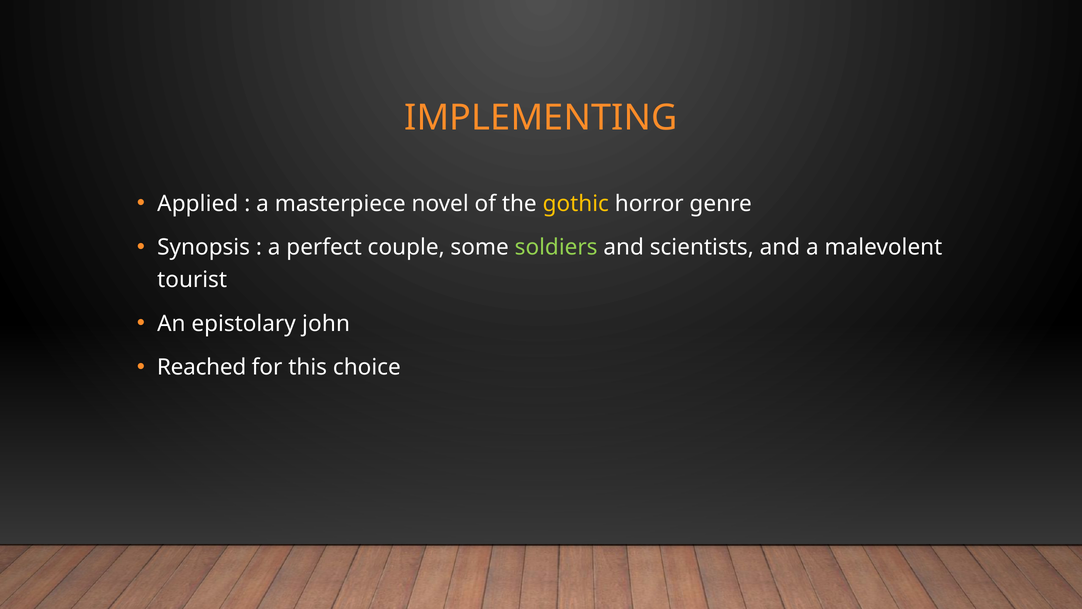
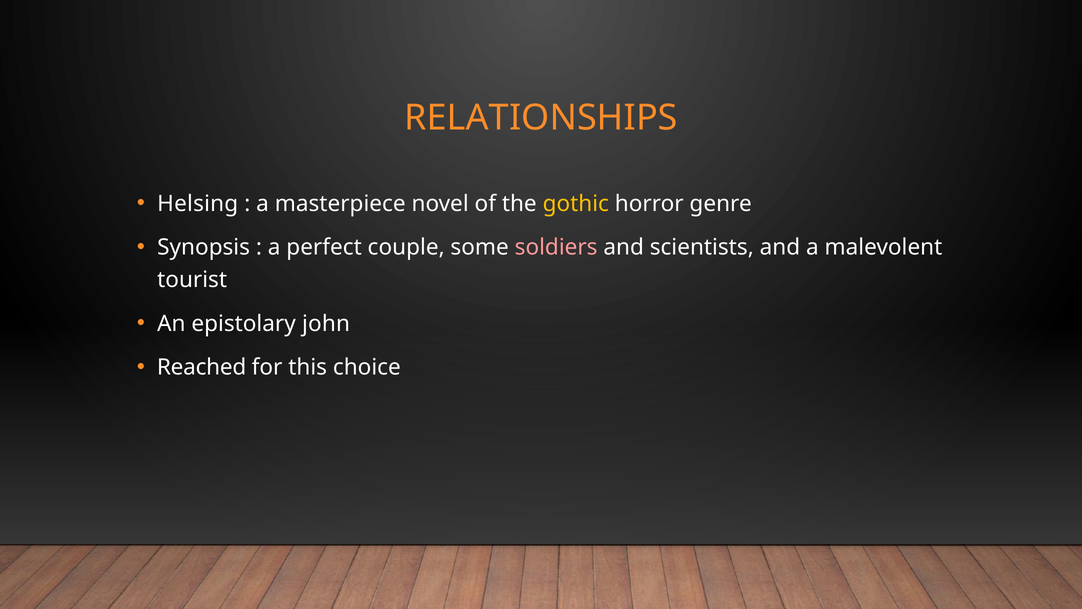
IMPLEMENTING: IMPLEMENTING -> RELATIONSHIPS (541, 118)
Applied: Applied -> Helsing (198, 203)
soldiers colour: light green -> pink (556, 247)
